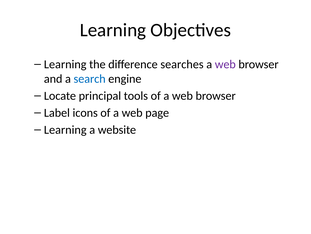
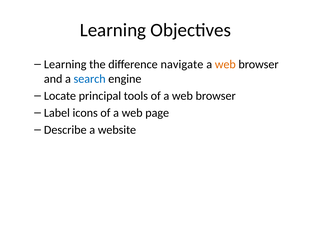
searches: searches -> navigate (182, 64)
web colour: purple -> orange (225, 64)
Learning: Learning -> Describe (65, 129)
